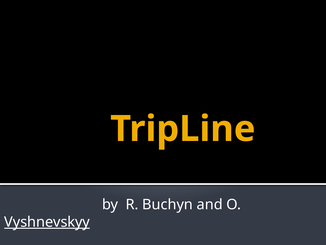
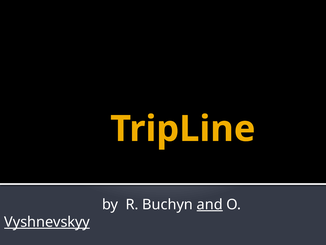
and underline: none -> present (210, 204)
